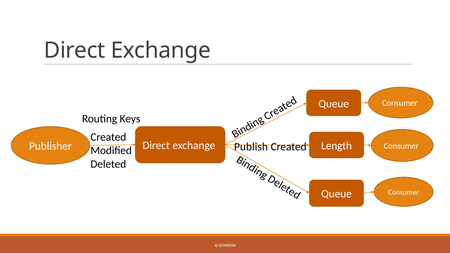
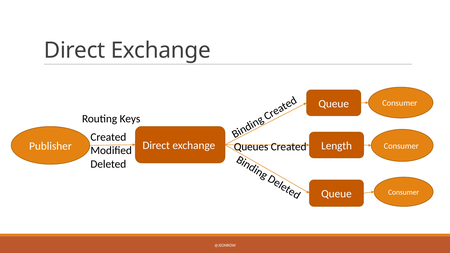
Publish: Publish -> Queues (251, 147)
